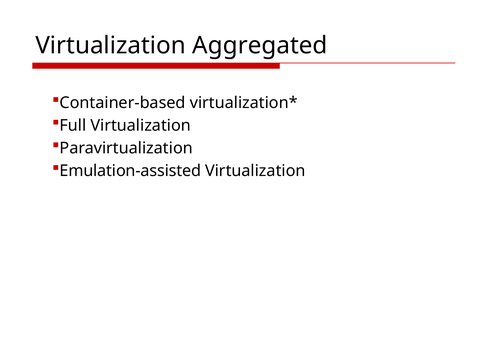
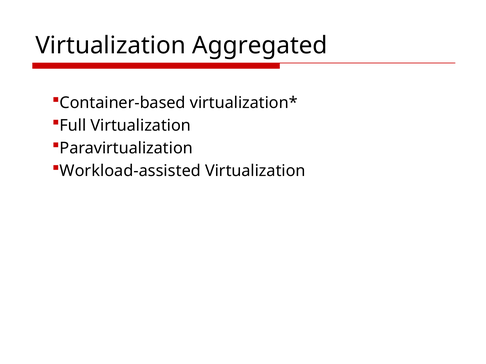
Emulation-assisted: Emulation-assisted -> Workload-assisted (130, 171)
